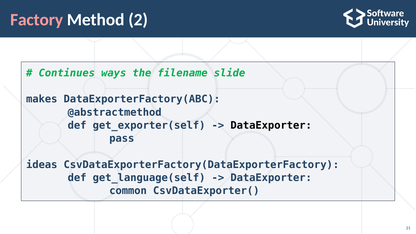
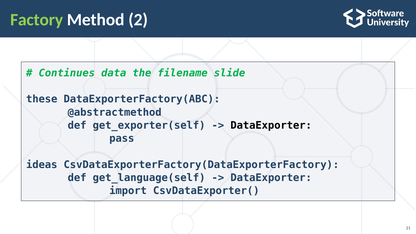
Factory colour: pink -> light green (37, 20)
ways: ways -> data (114, 73)
makes: makes -> these (42, 99)
common: common -> import (128, 191)
